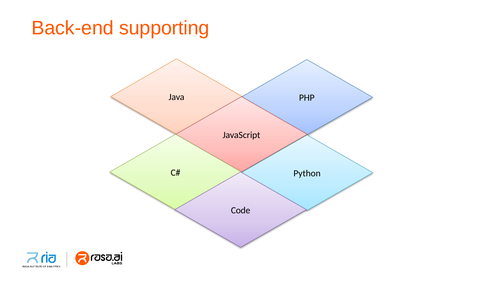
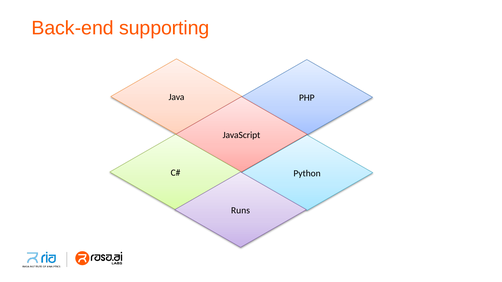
Code: Code -> Runs (241, 211)
